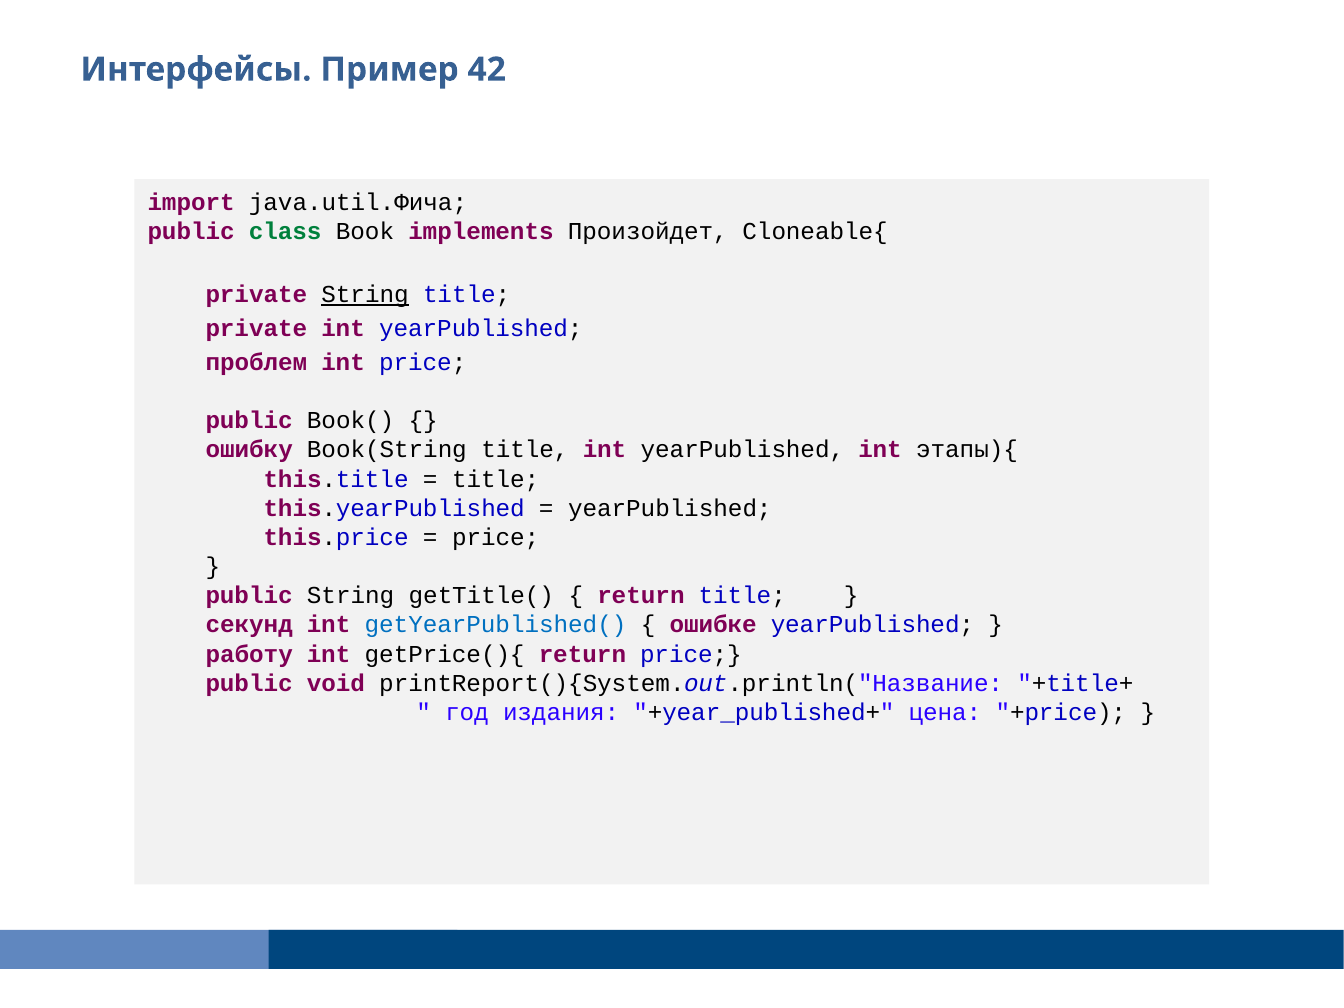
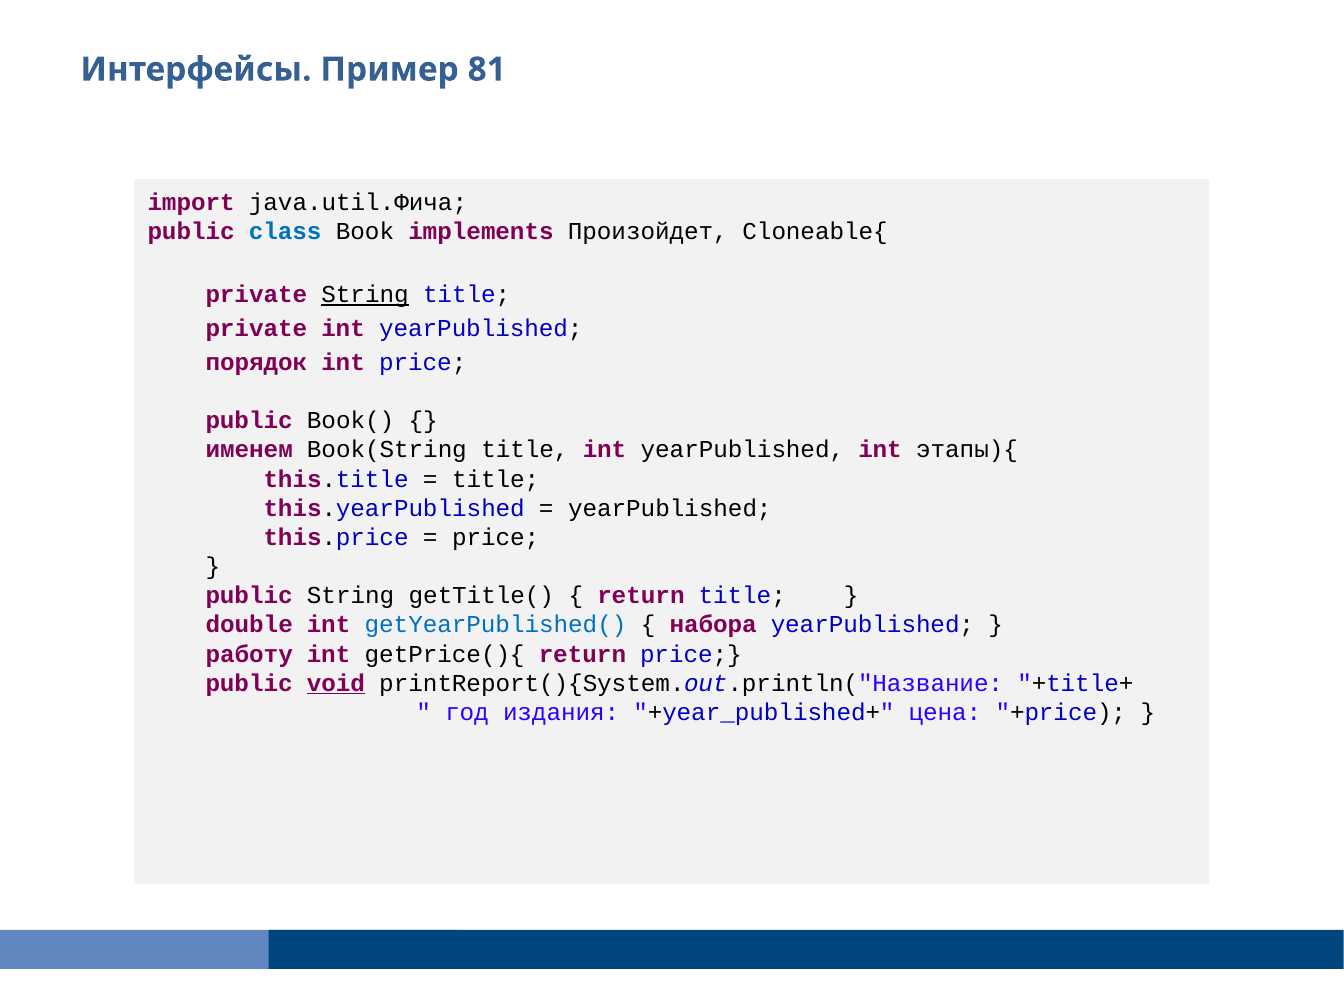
42: 42 -> 81 (487, 69)
class colour: green -> blue (285, 231)
проблем: проблем -> порядок (256, 362)
ошибку: ошибку -> именем (249, 450)
секунд: секунд -> double (249, 625)
ошибке: ошибке -> набора (713, 625)
void underline: none -> present (336, 683)
